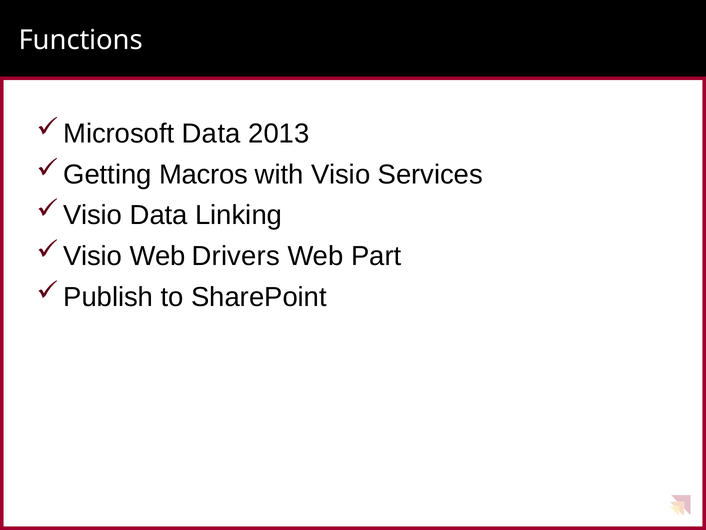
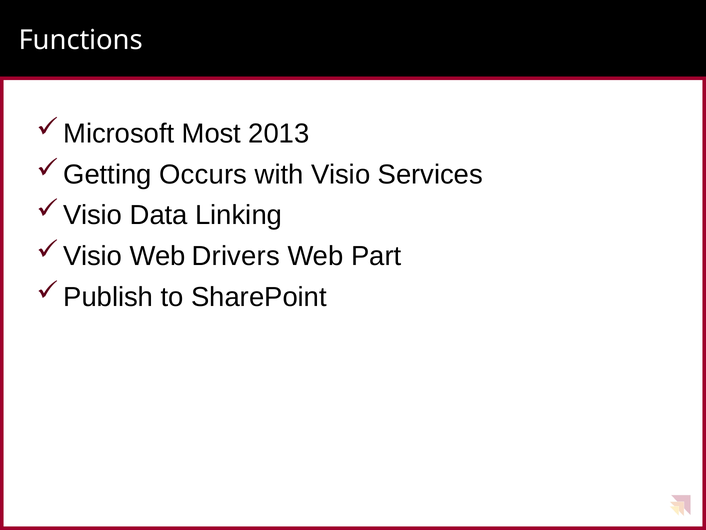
Data: Data -> Most (211, 134)
Macros: Macros -> Occurs (203, 174)
